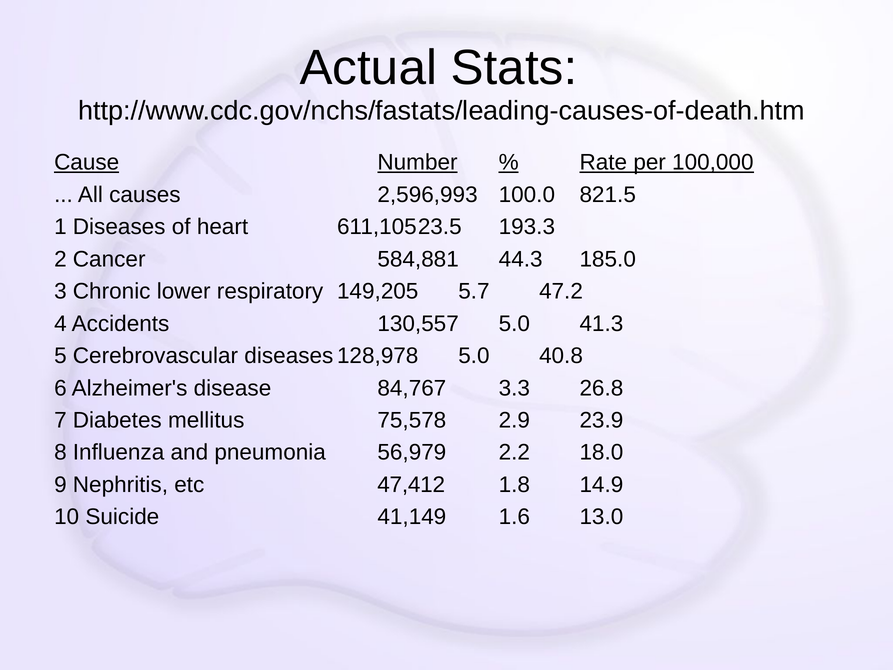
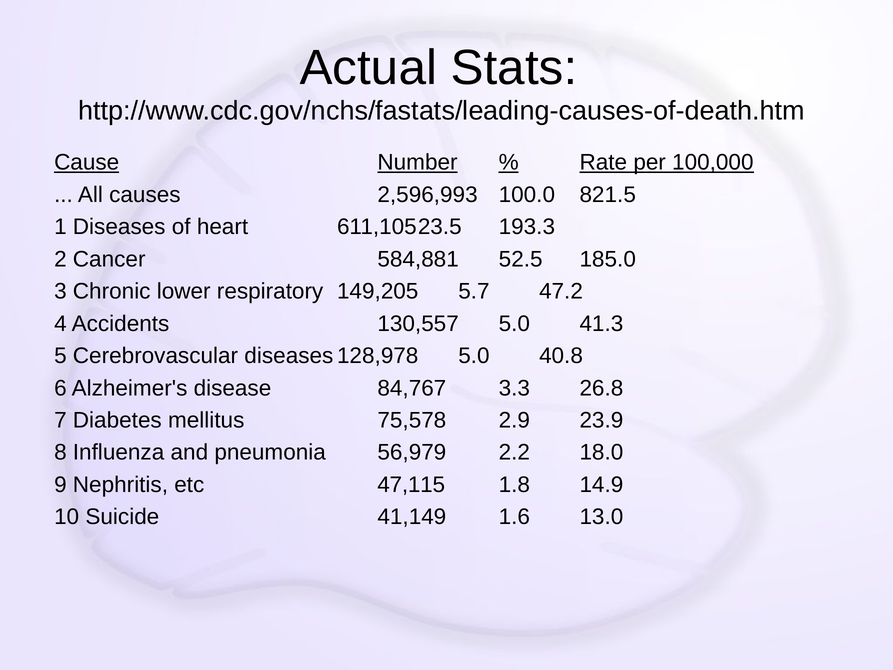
44.3: 44.3 -> 52.5 (521, 259)
47,412: 47,412 -> 47,115 (411, 485)
